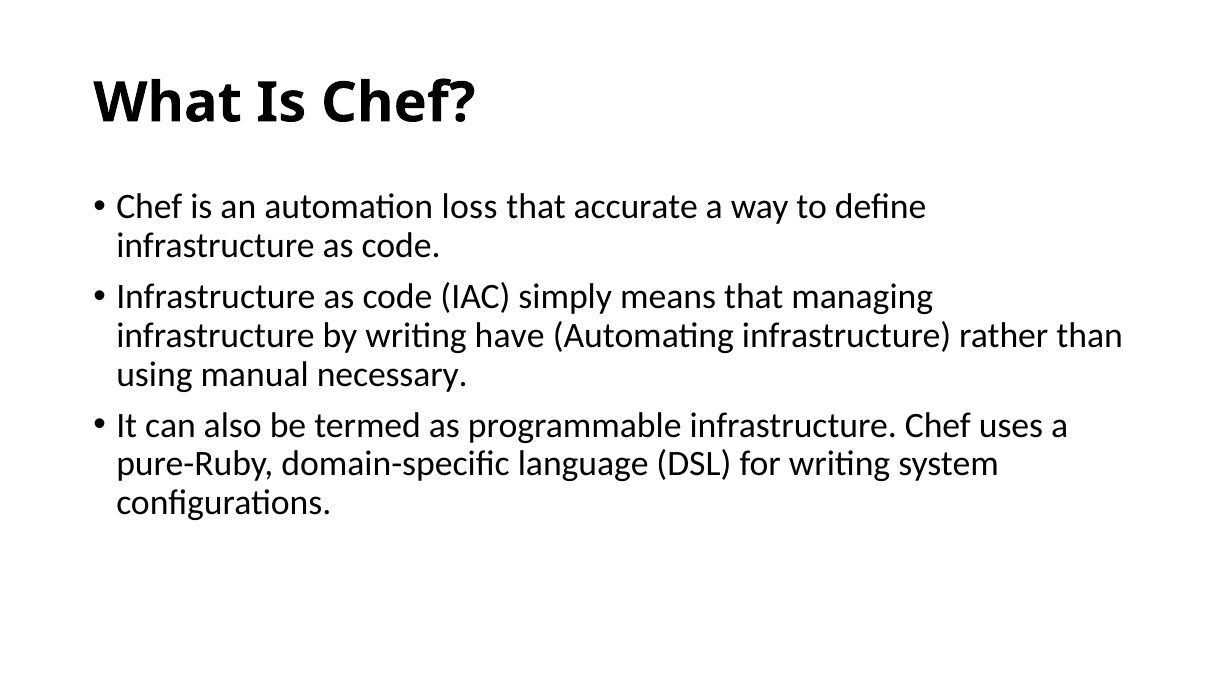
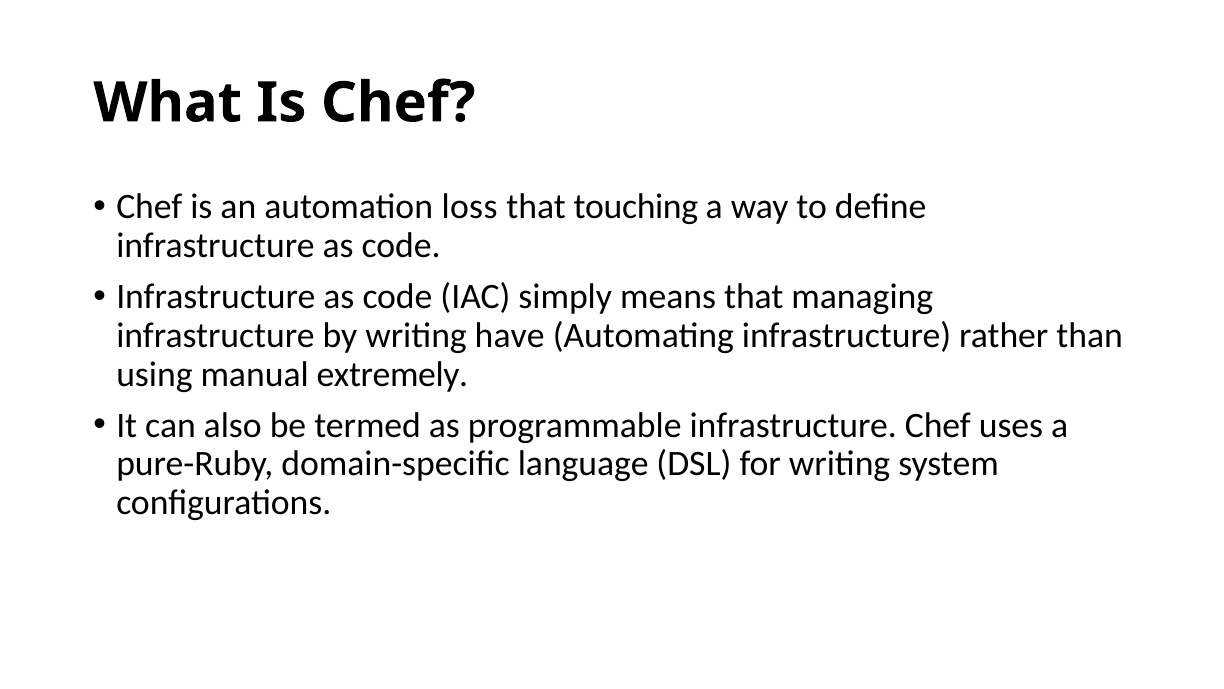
accurate: accurate -> touching (636, 207)
necessary: necessary -> extremely (392, 374)
